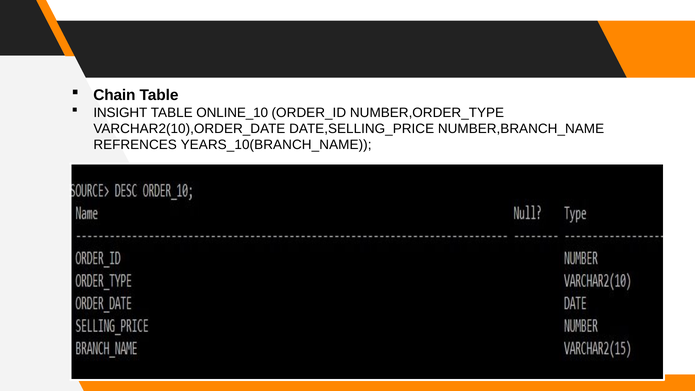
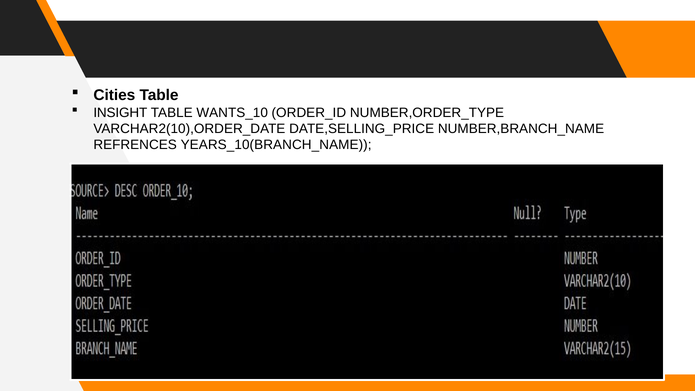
Chain: Chain -> Cities (114, 95)
ONLINE_10: ONLINE_10 -> WANTS_10 (232, 113)
